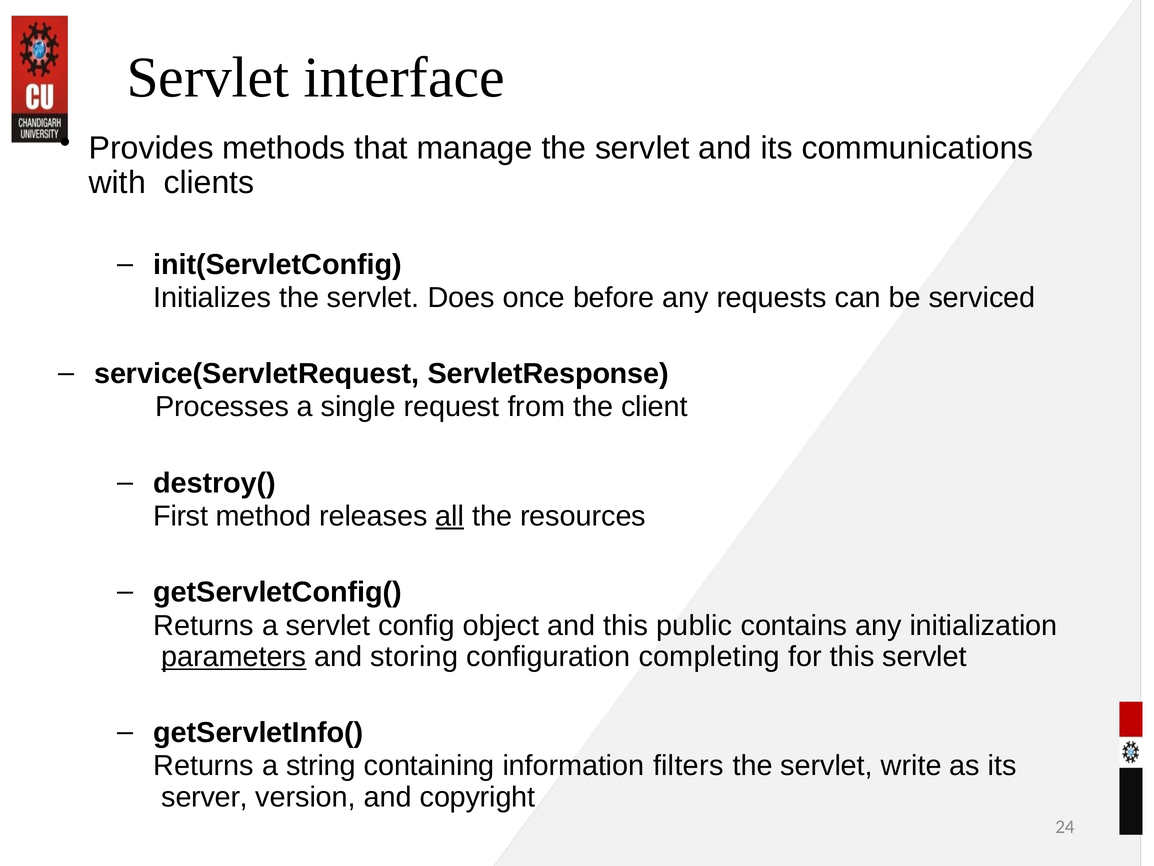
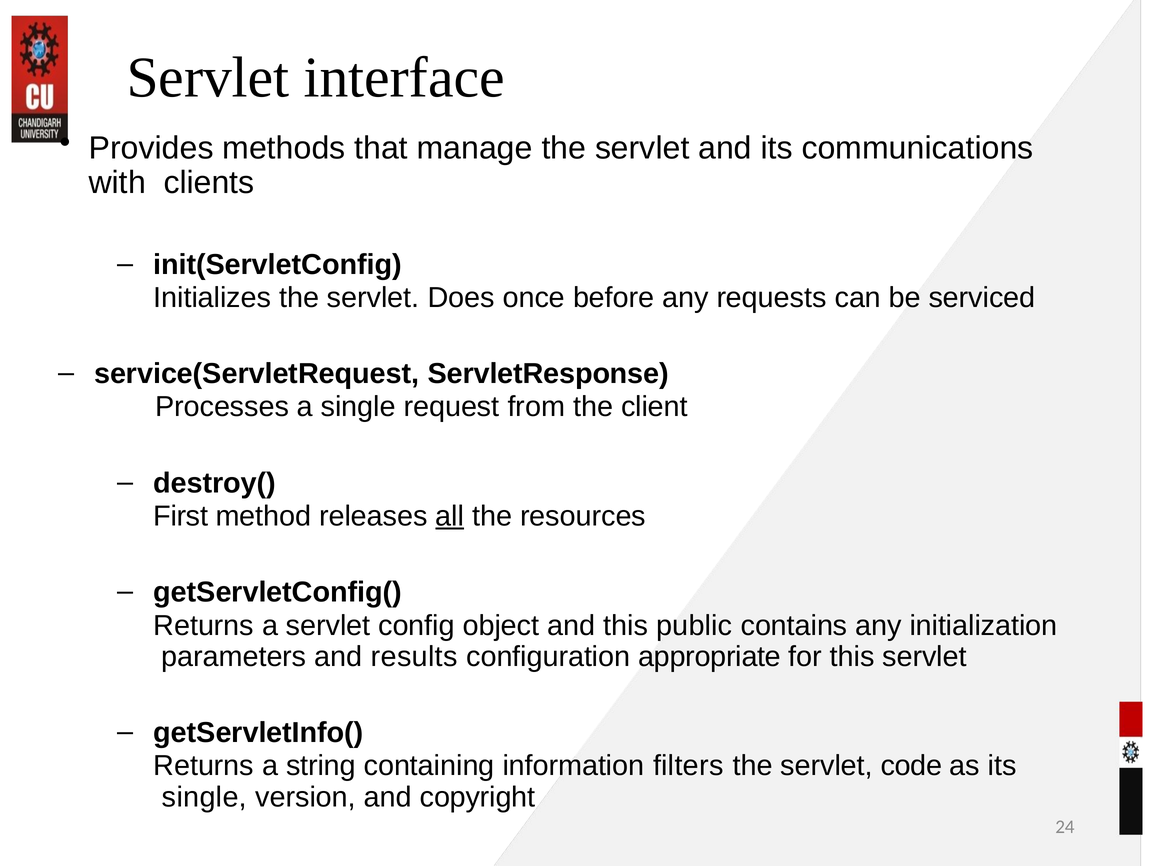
parameters underline: present -> none (234, 656)
storing: storing -> results (414, 656)
completing: completing -> appropriate (710, 656)
write: write -> code (911, 765)
server: server -> single (204, 797)
